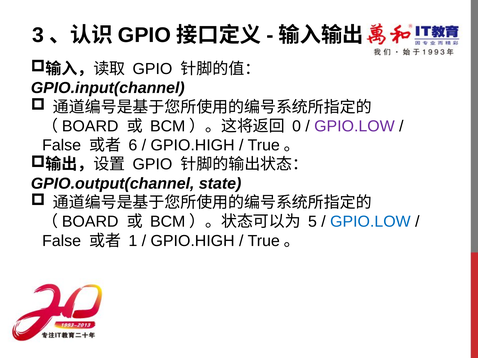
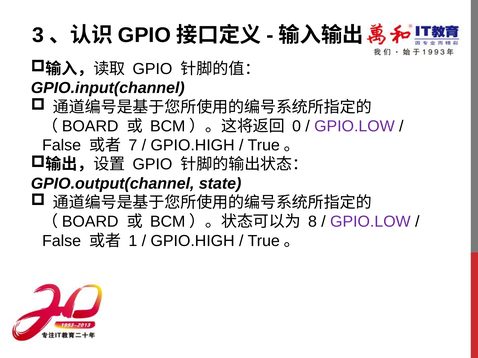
6: 6 -> 7 (133, 146)
5: 5 -> 8 (312, 222)
GPIO.LOW colour: blue -> purple (370, 222)
